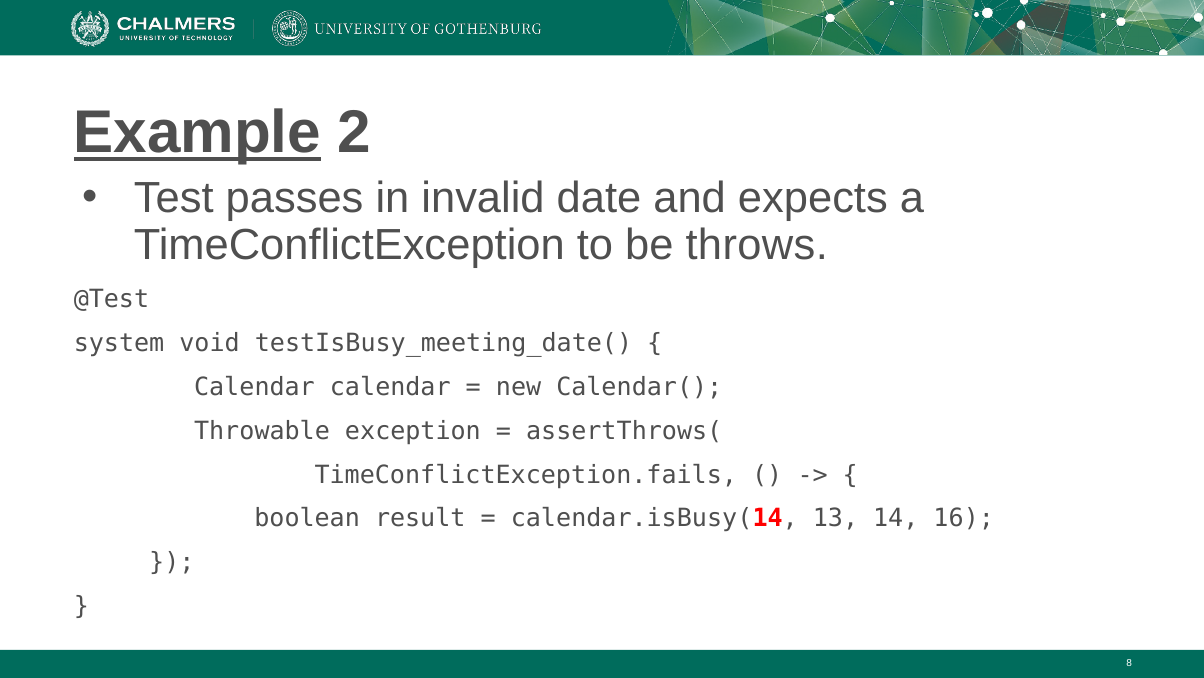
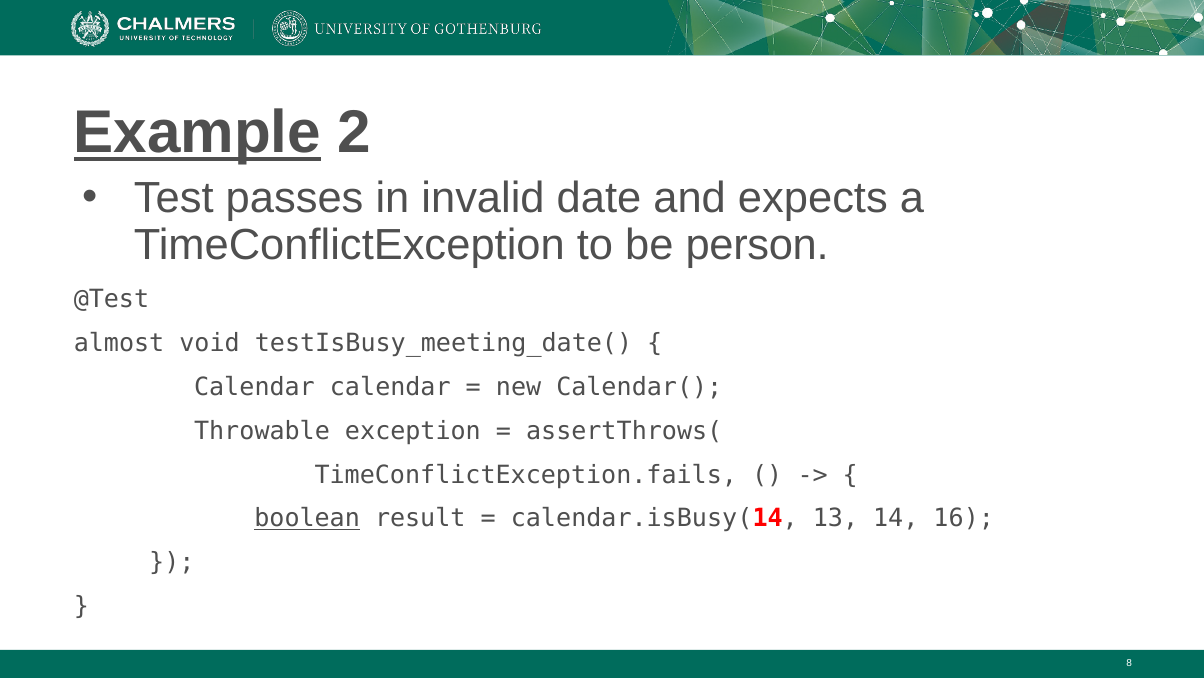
throws: throws -> person (757, 245)
system: system -> almost (119, 343)
boolean underline: none -> present (307, 518)
